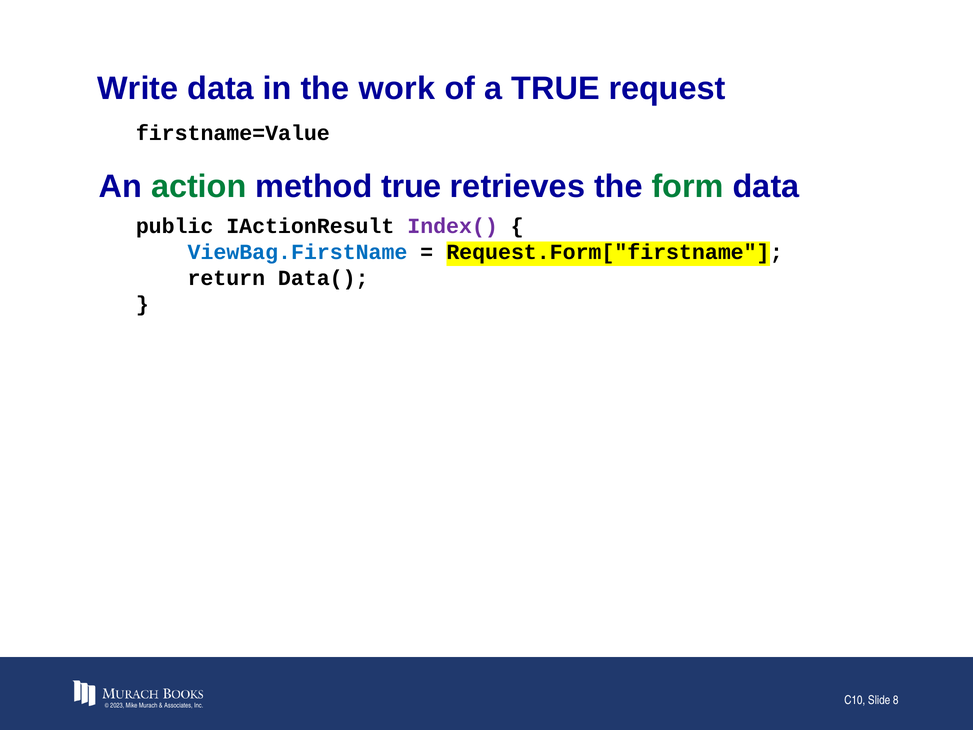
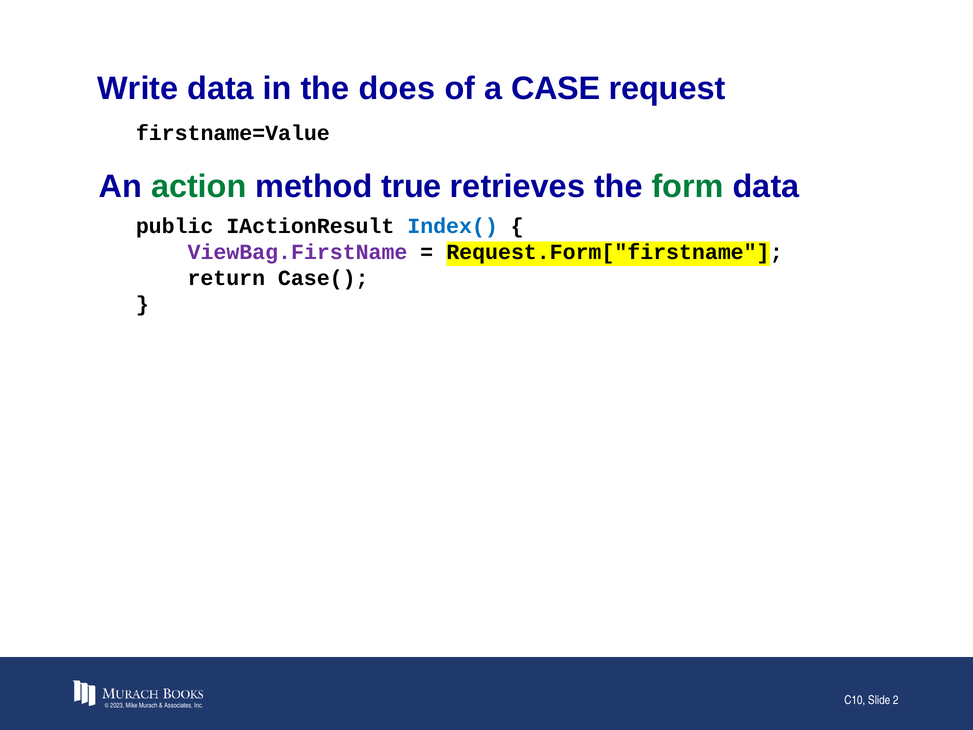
work: work -> does (397, 88)
a TRUE: TRUE -> CASE (556, 88)
Index( colour: purple -> blue (453, 226)
ViewBag.FirstName colour: blue -> purple (298, 252)
Data(: Data( -> Case( (323, 278)
8: 8 -> 2 (896, 700)
